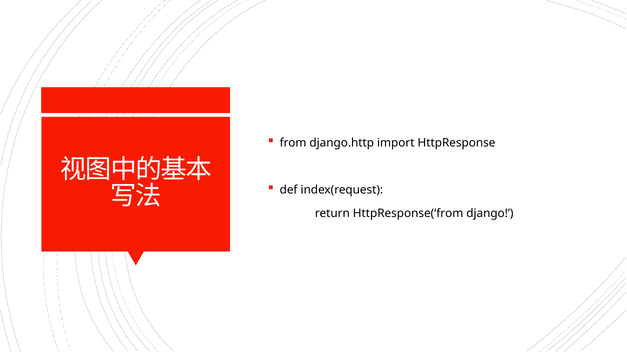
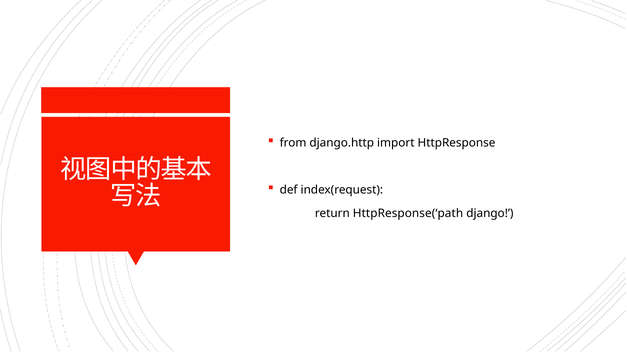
HttpResponse(‘from: HttpResponse(‘from -> HttpResponse(‘path (408, 214)
